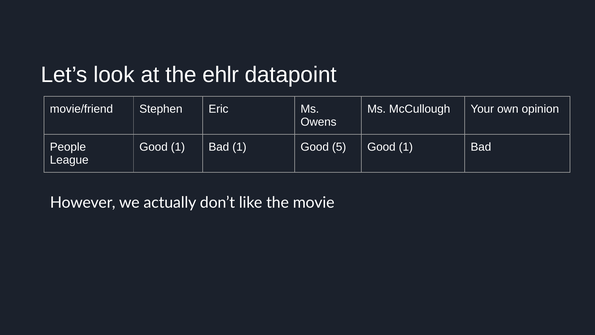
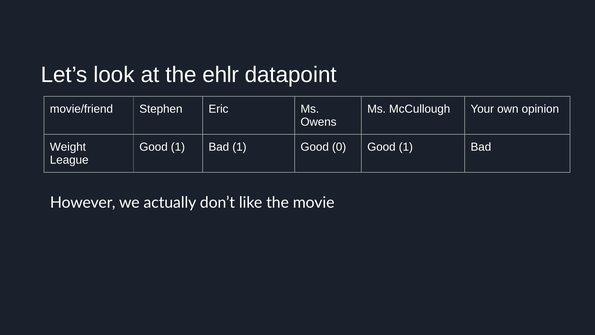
People: People -> Weight (68, 147)
5: 5 -> 0 (339, 147)
